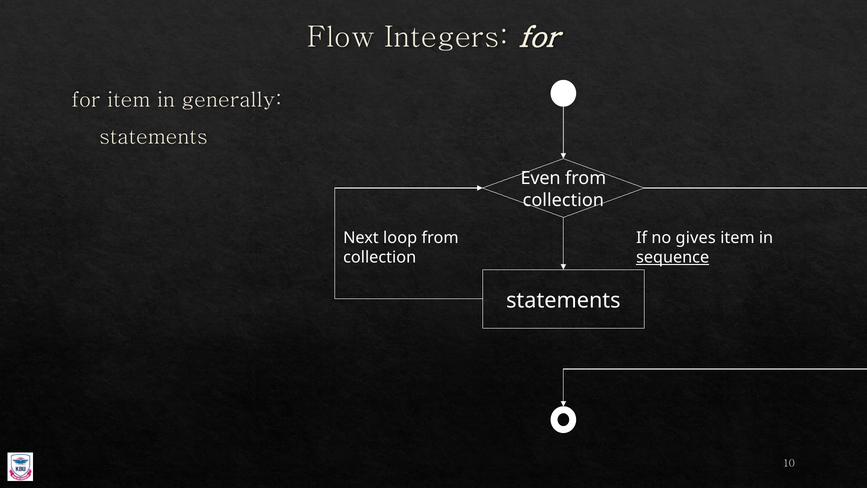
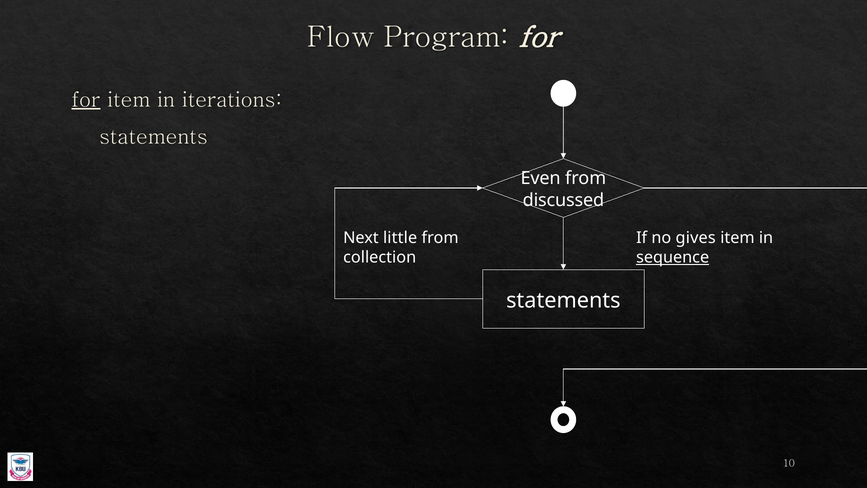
Integers: Integers -> Program (447, 37)
for underline: none -> present (86, 100)
generally: generally -> iterations (232, 100)
collection: collection -> discussed (563, 200)
loop: loop -> little (400, 238)
